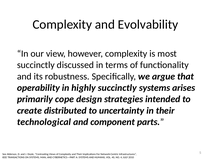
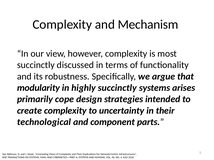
Evolvability: Evolvability -> Mechanism (148, 25)
operability: operability -> modularity (38, 88)
create distributed: distributed -> complexity (65, 111)
